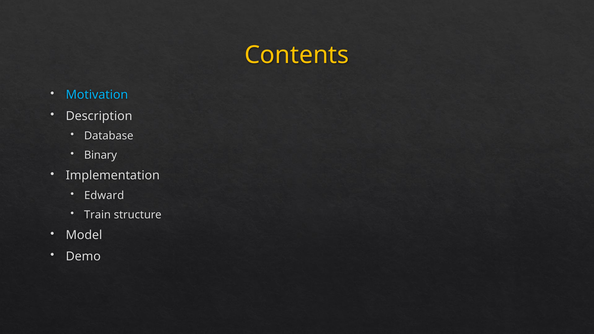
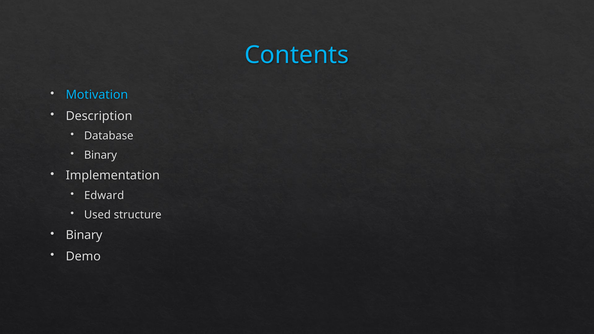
Contents colour: yellow -> light blue (297, 55)
Train: Train -> Used (97, 215)
Model: Model -> Binary (84, 235)
